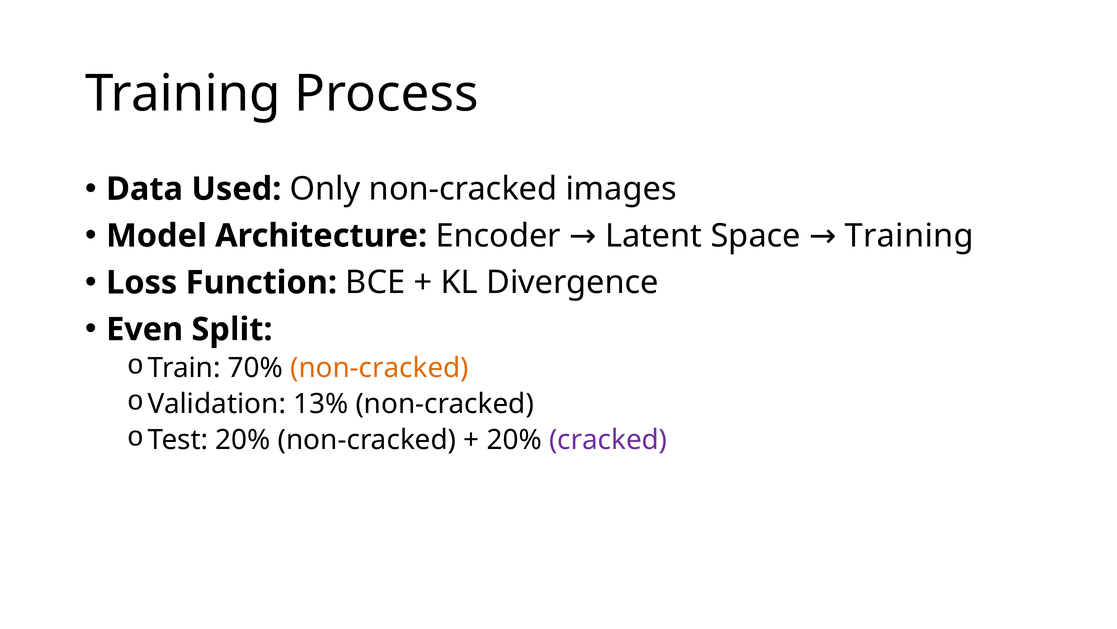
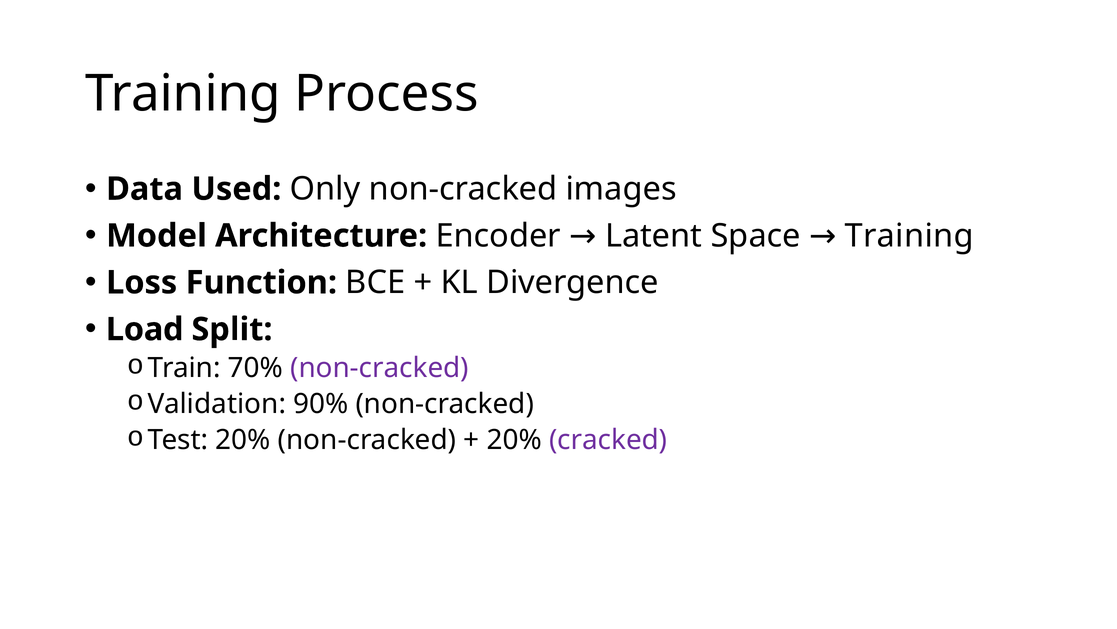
Even: Even -> Load (145, 329)
non-cracked colour: orange -> purple (380, 368)
13%: 13% -> 90% (321, 404)
